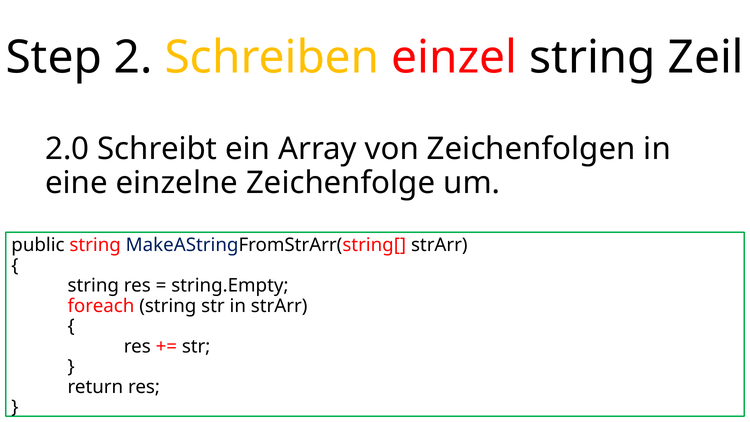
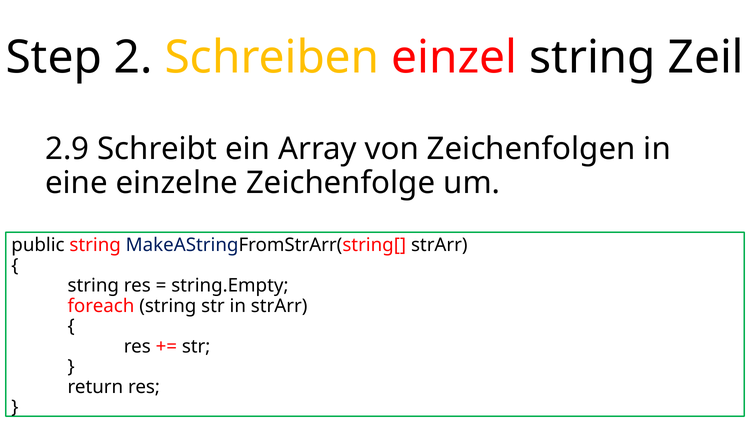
2.0: 2.0 -> 2.9 (67, 149)
